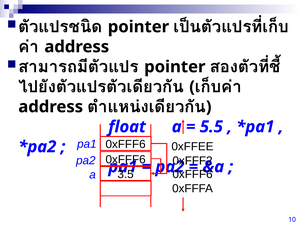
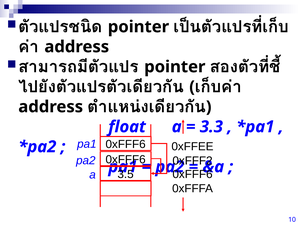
5.5: 5.5 -> 3.3 (211, 127)
